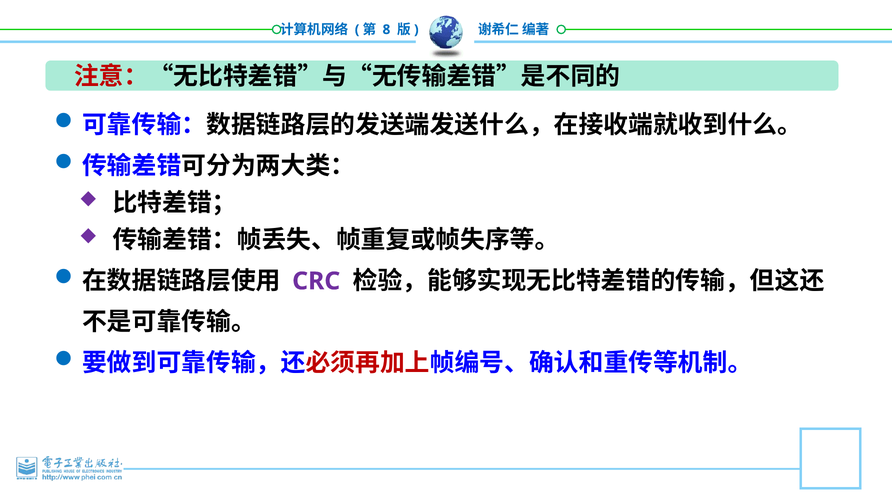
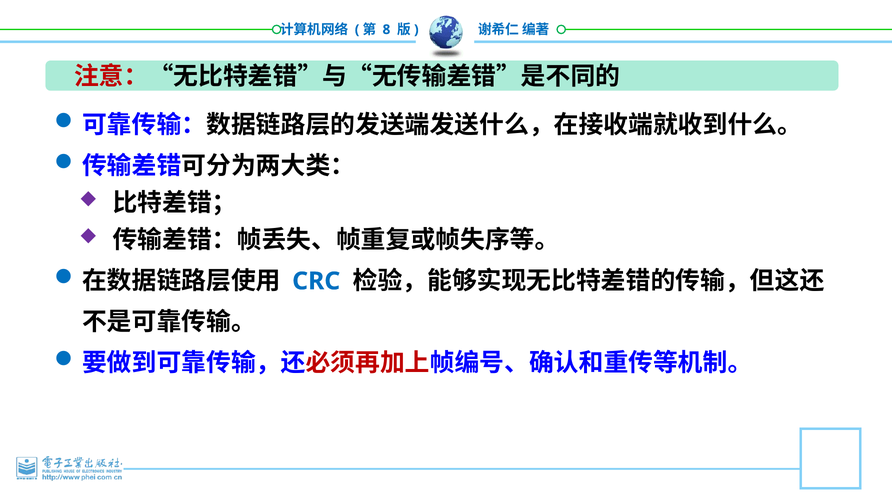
CRC colour: purple -> blue (316, 281)
